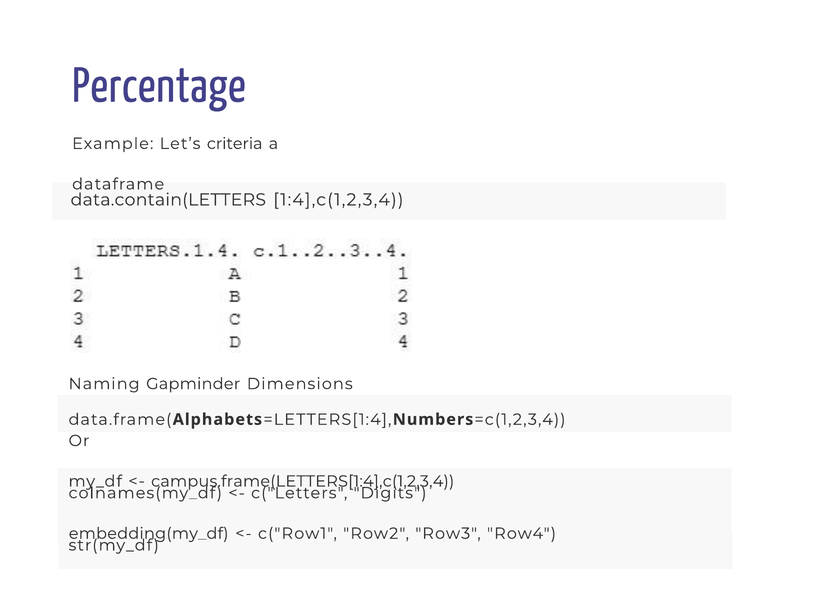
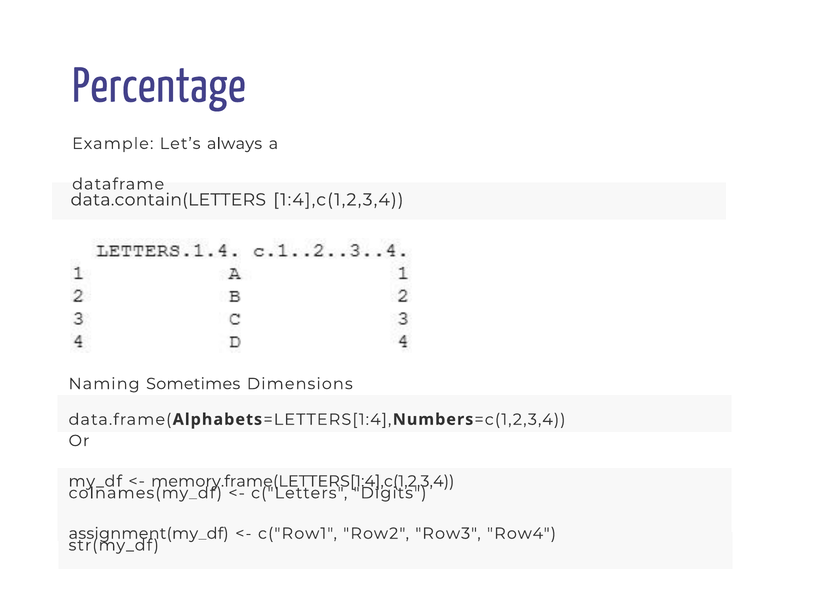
criteria: criteria -> always (235, 144)
Gapminder: Gapminder -> Sometimes (193, 384)
campus.frame(LETTERS[1:4],c(1,2,3,4: campus.frame(LETTERS[1:4],c(1,2,3,4 -> memory.frame(LETTERS[1:4],c(1,2,3,4 (303, 482)
embedding(my_df: embedding(my_df -> assignment(my_df (149, 534)
